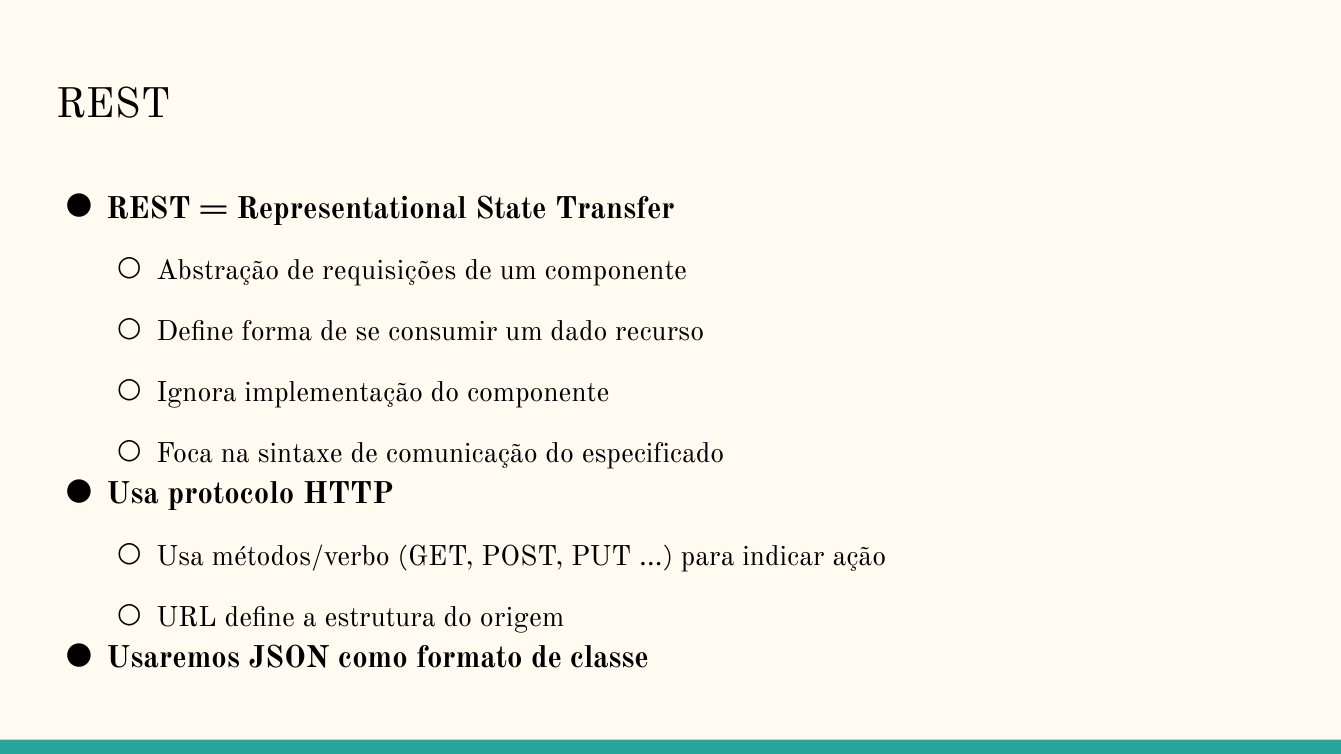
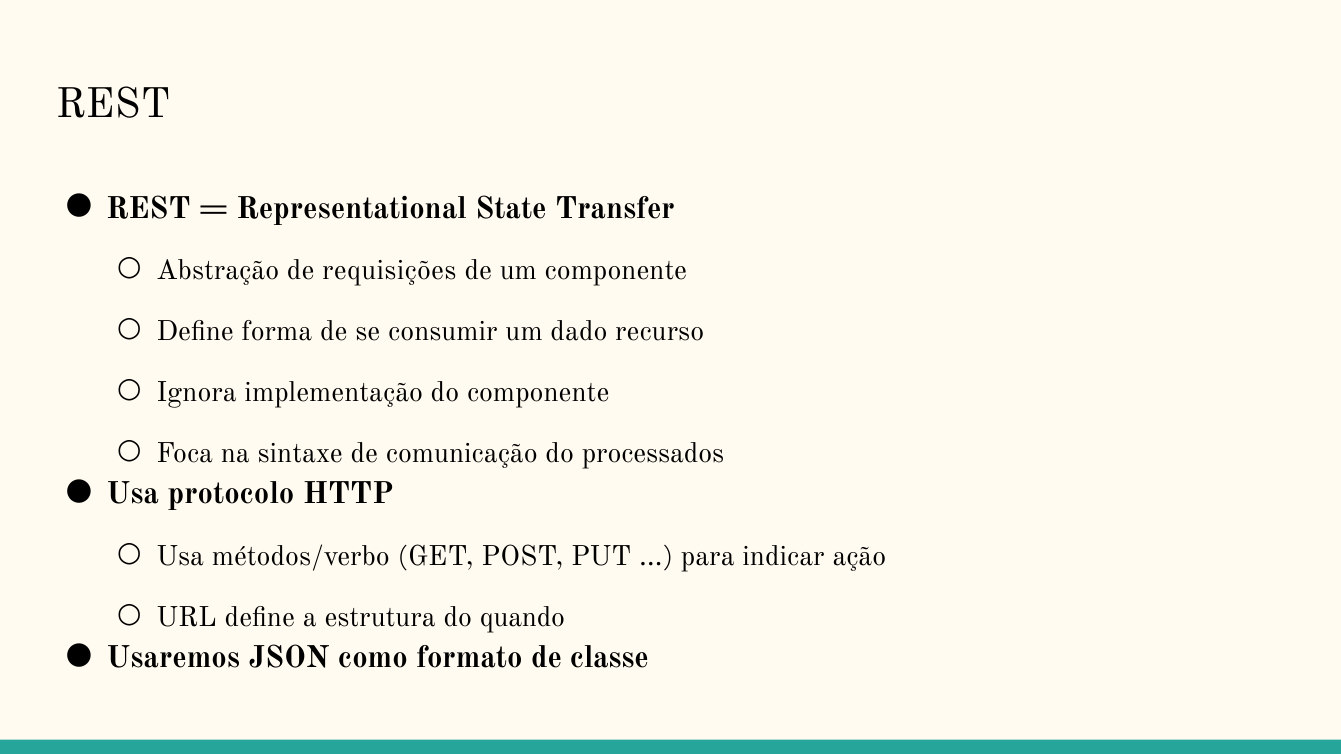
especificado: especificado -> processados (653, 453)
origem: origem -> quando (522, 617)
